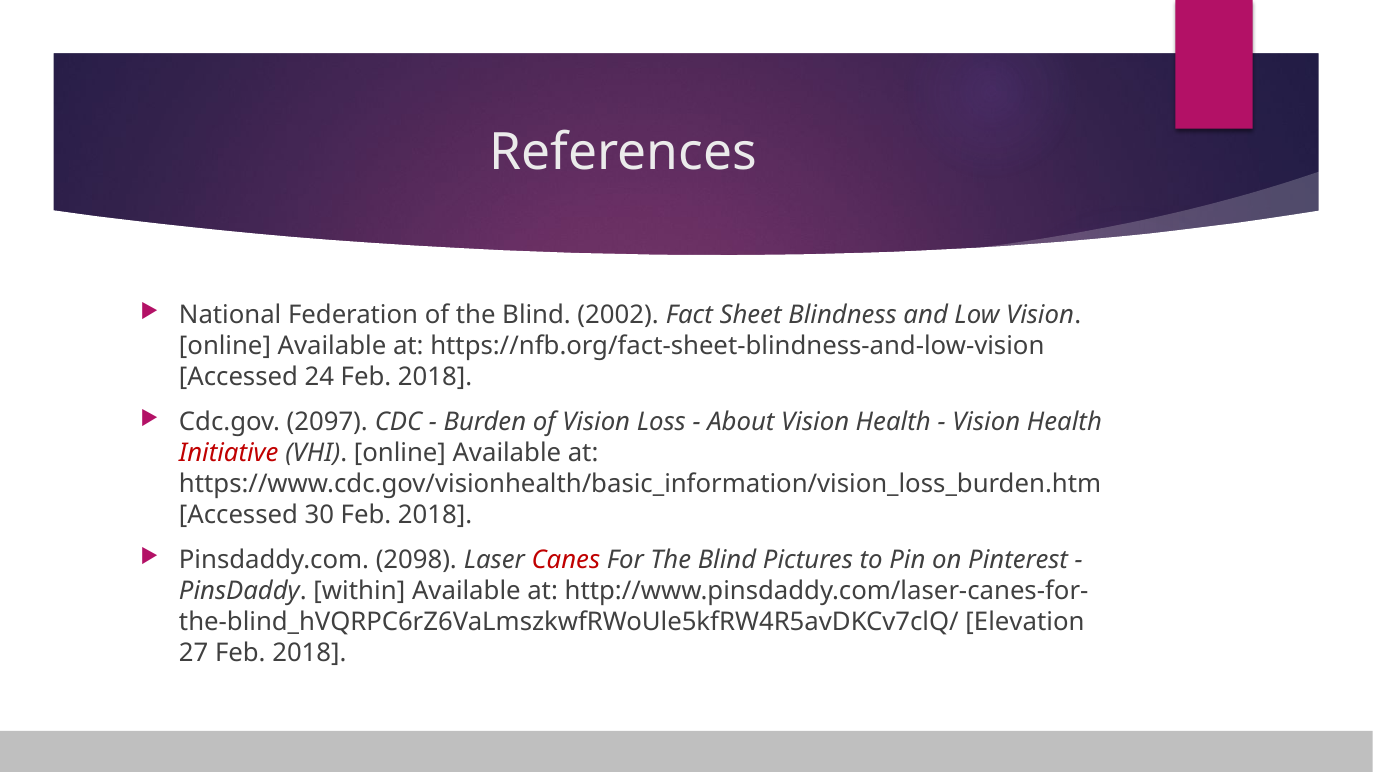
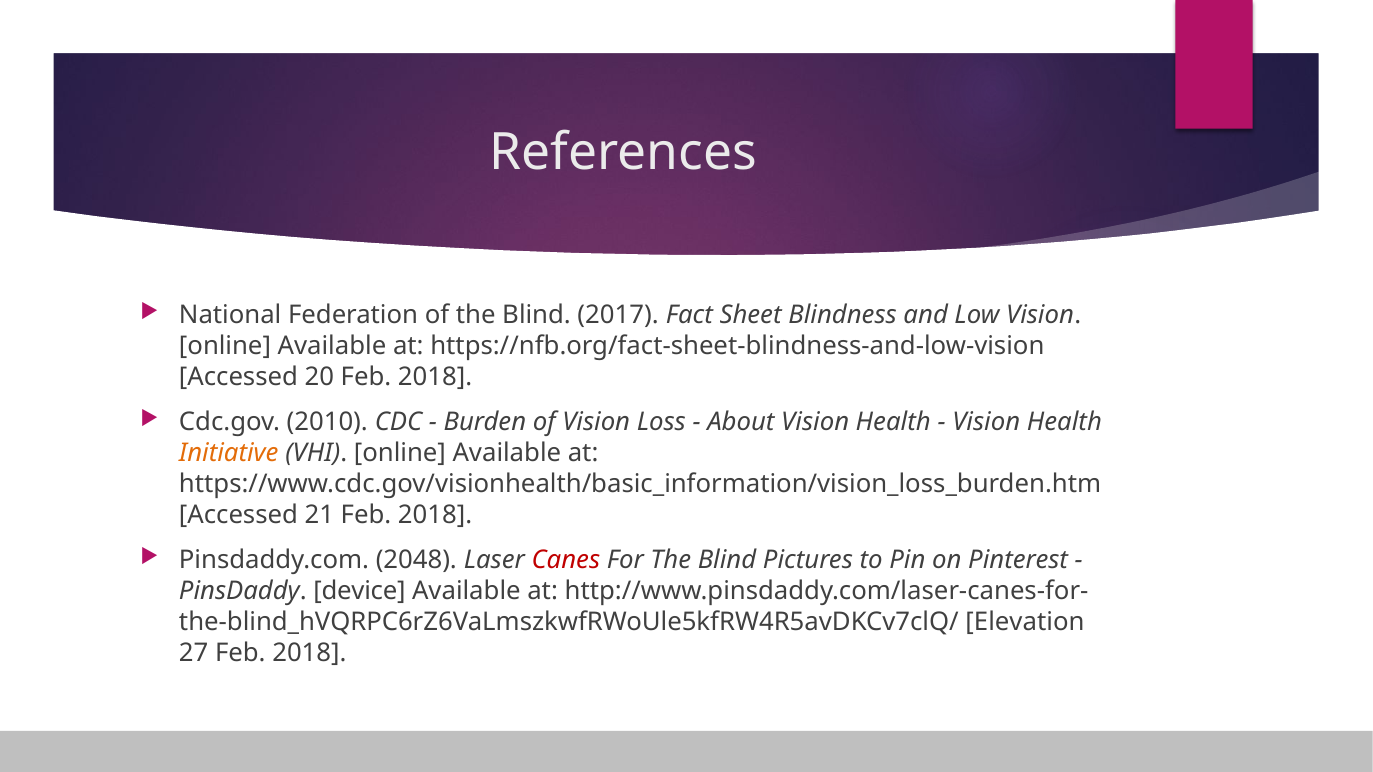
2002: 2002 -> 2017 (618, 316)
24: 24 -> 20 (319, 377)
2097: 2097 -> 2010 (327, 423)
Initiative colour: red -> orange (229, 453)
30: 30 -> 21 (319, 515)
2098: 2098 -> 2048 (416, 560)
within: within -> device (359, 591)
